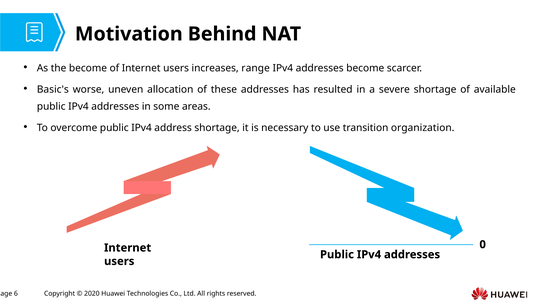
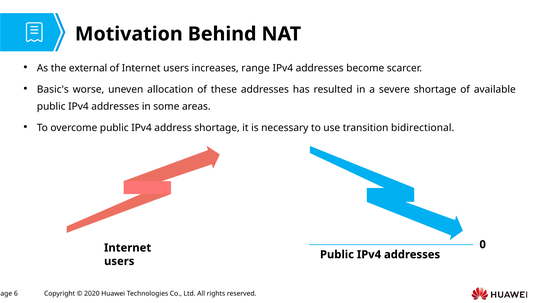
the become: become -> external (88, 68)
organization: organization -> bidirectional (423, 128)
